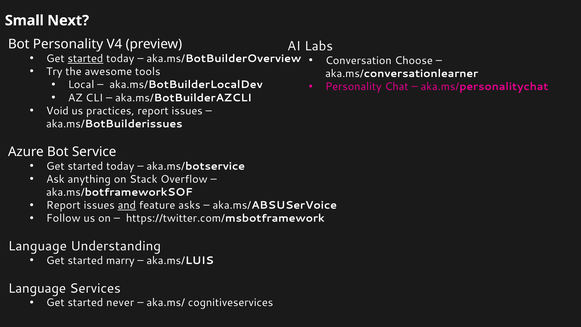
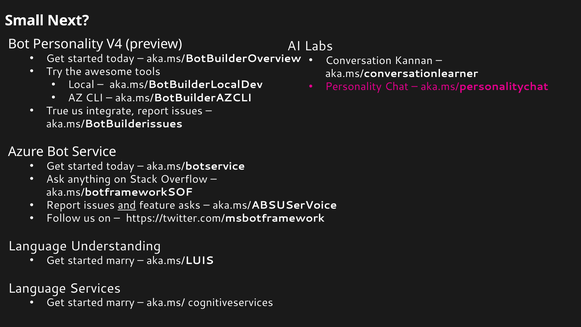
started underline: present -> none (85, 59)
Choose: Choose -> Kannan (414, 60)
Void: Void -> True (57, 111)
practices: practices -> integrate (110, 111)
never: never -> marry (120, 303)
